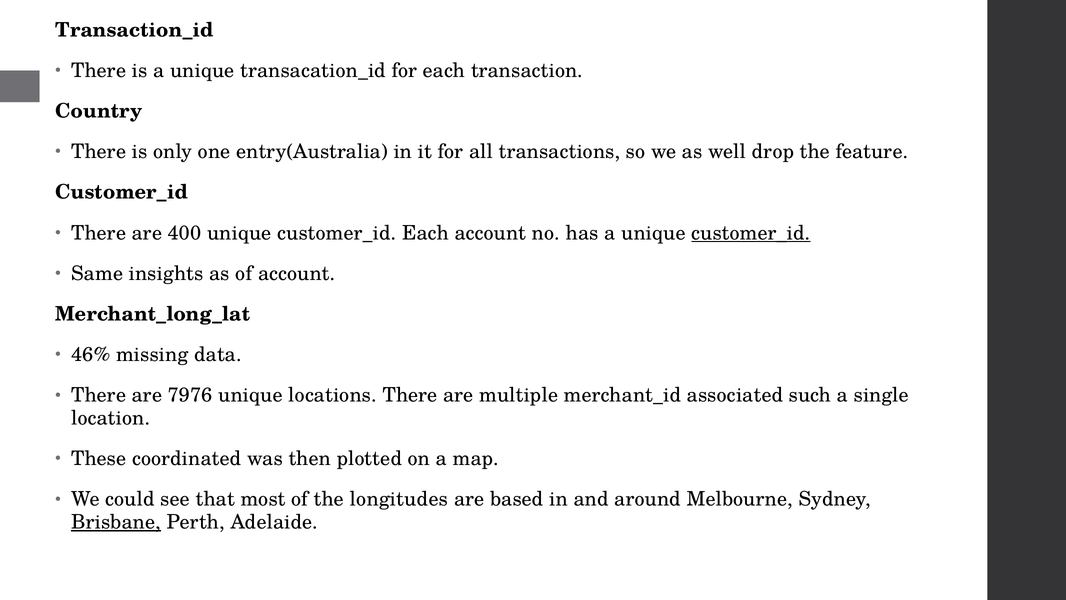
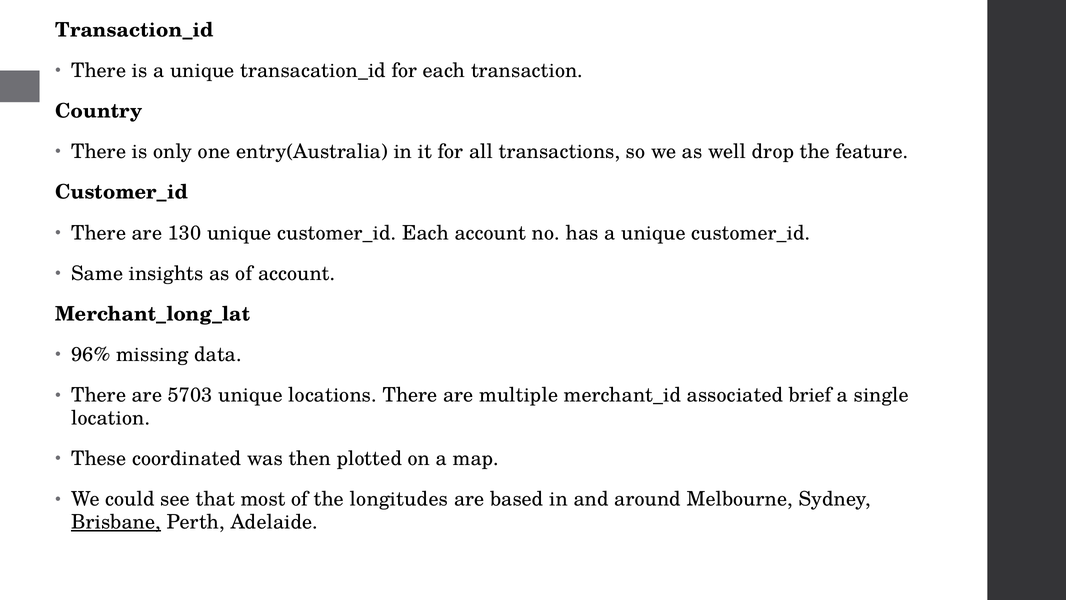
400: 400 -> 130 (184, 233)
customer_id underline: present -> none (751, 233)
46%: 46% -> 96% (91, 355)
7976: 7976 -> 5703 (190, 395)
such: such -> brief (810, 395)
